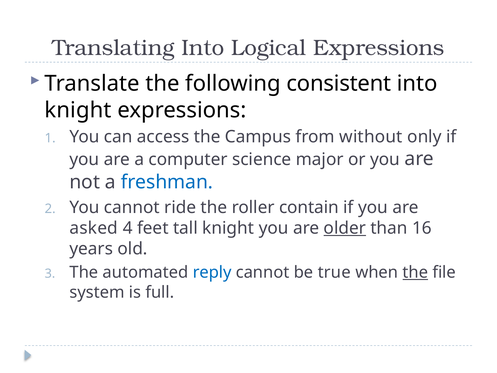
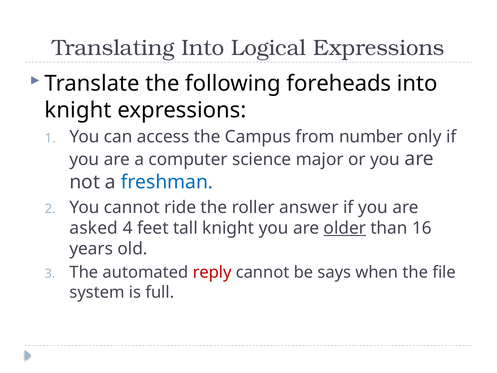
consistent: consistent -> foreheads (339, 84)
without: without -> number (371, 137)
contain: contain -> answer (309, 207)
reply colour: blue -> red (212, 272)
true: true -> says (334, 272)
the underline: present -> none (415, 272)
